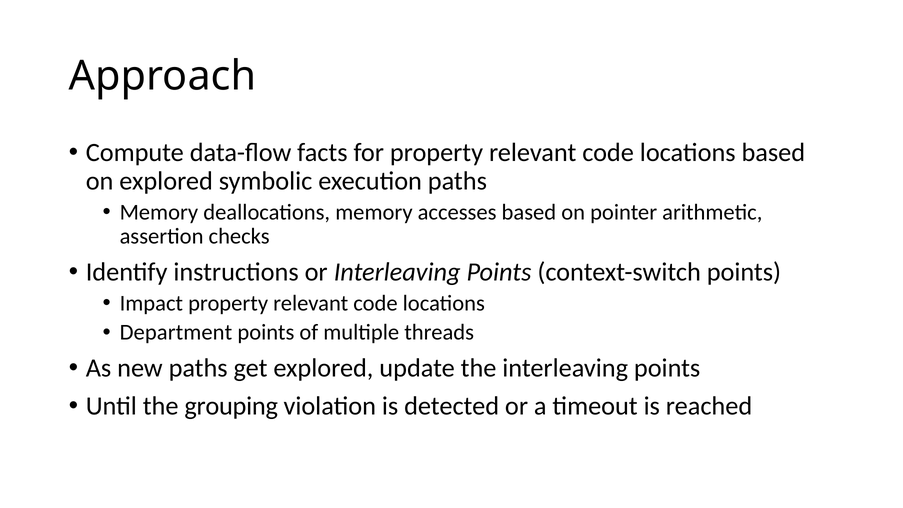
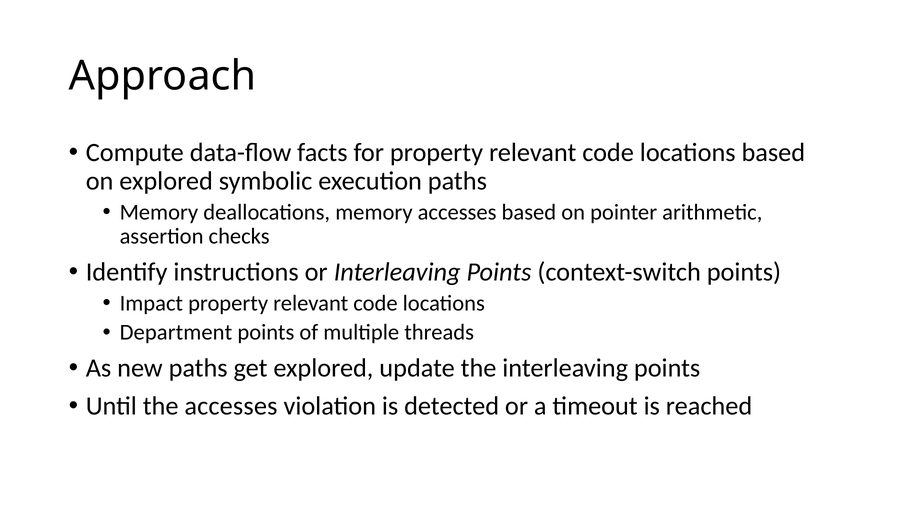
the grouping: grouping -> accesses (231, 406)
